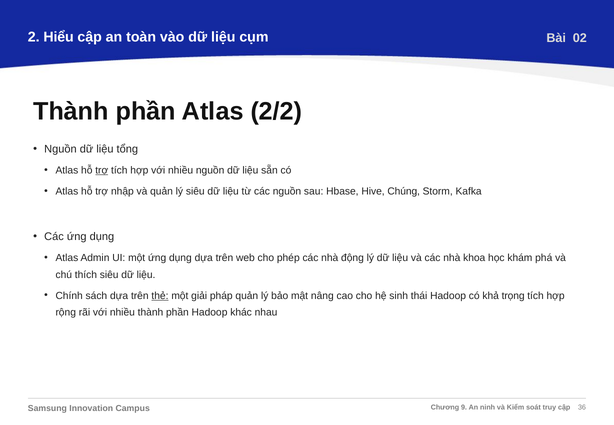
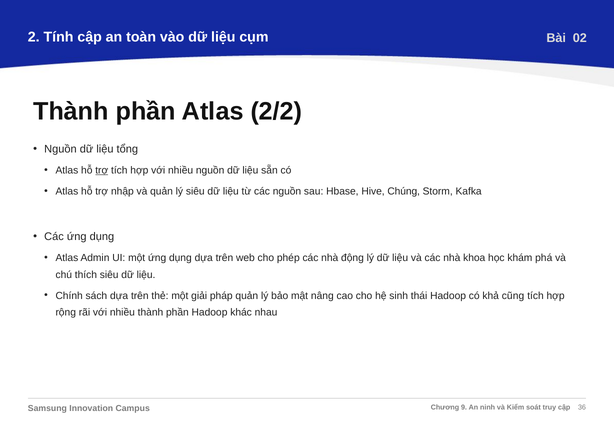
Hiểu: Hiểu -> Tính (59, 37)
thẻ underline: present -> none (160, 296)
trọng: trọng -> cũng (513, 296)
